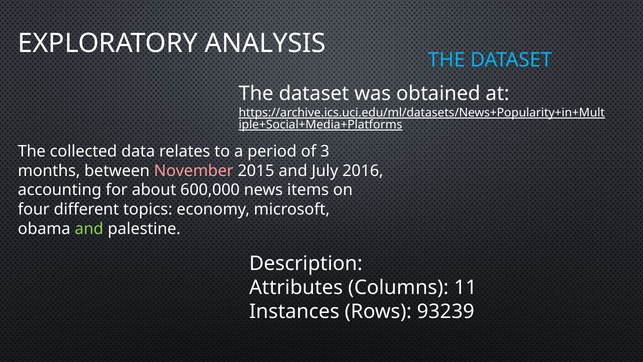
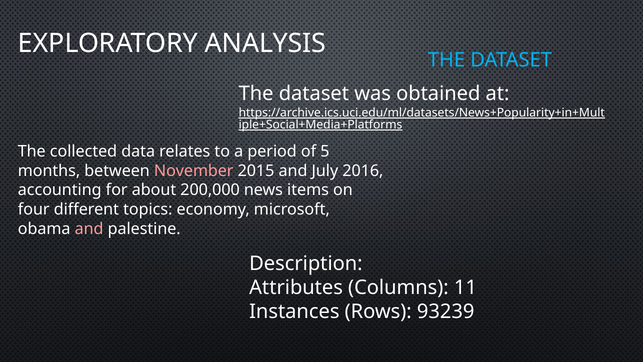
3: 3 -> 5 (325, 151)
600,000: 600,000 -> 200,000 (210, 190)
and colour: light green -> pink (89, 229)
